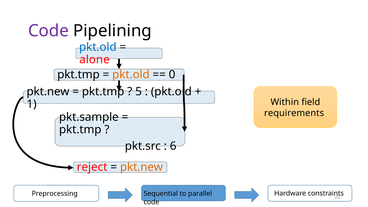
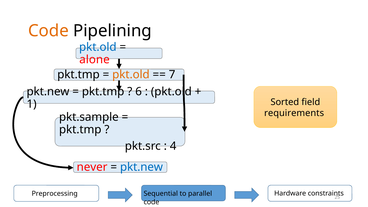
Code colour: purple -> orange (48, 31)
0: 0 -> 7 (172, 75)
5: 5 -> 6 (139, 92)
Within: Within -> Sorted (285, 102)
6: 6 -> 4 (173, 146)
reject: reject -> never (92, 167)
pkt.new colour: orange -> blue (141, 167)
